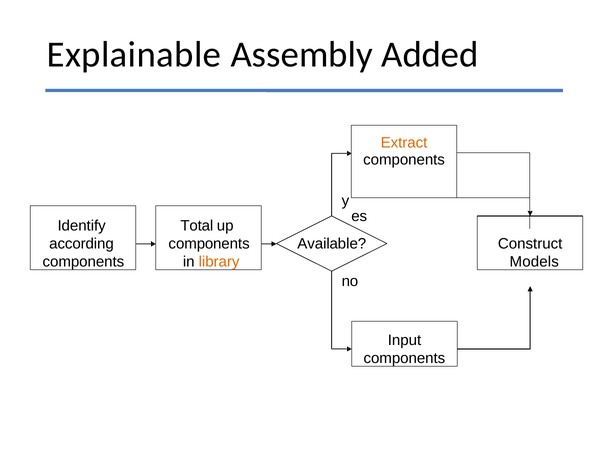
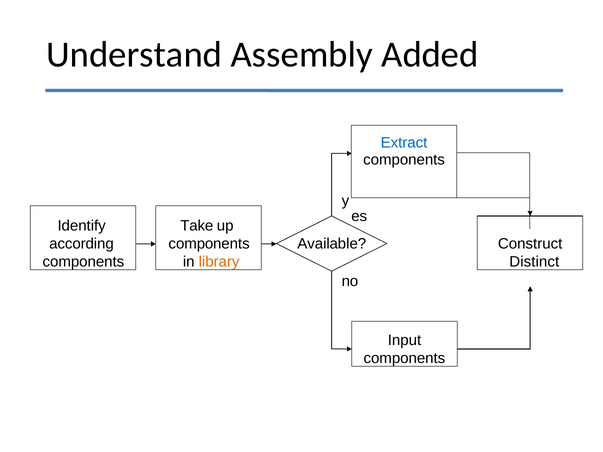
Explainable: Explainable -> Understand (134, 55)
Extract colour: orange -> blue (404, 143)
Total: Total -> Take (197, 226)
Models: Models -> Distinct (534, 262)
